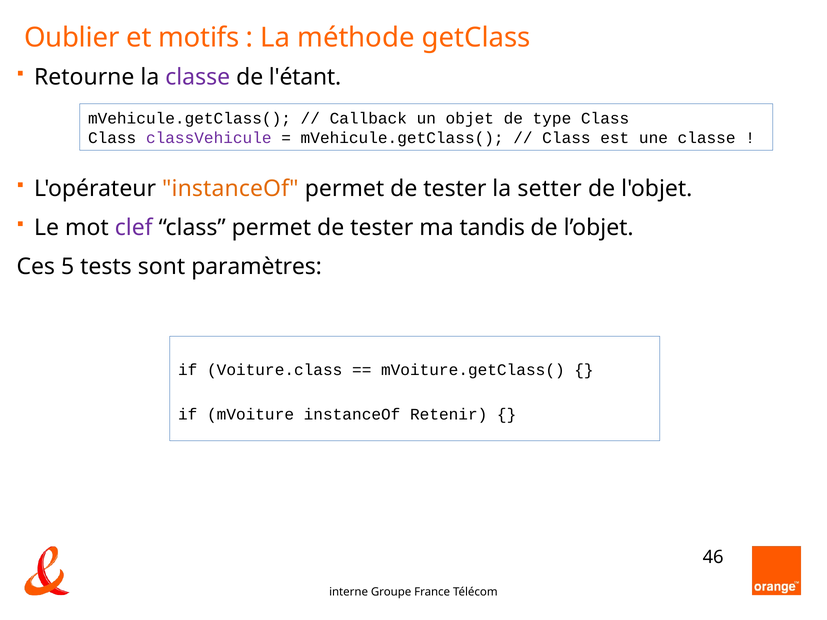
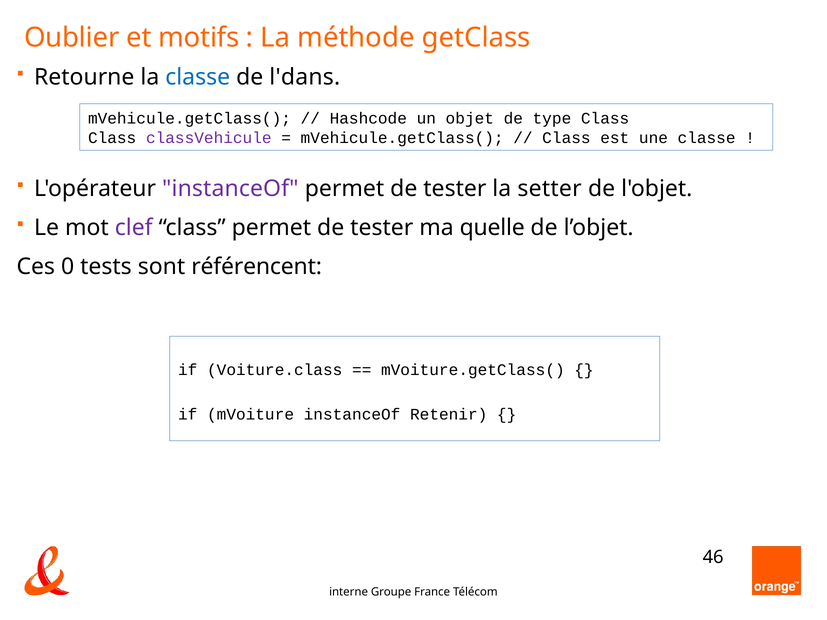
classe colour: purple -> blue (198, 77)
l'étant: l'étant -> l'dans (305, 77)
Callback: Callback -> Hashcode (368, 119)
instanceOf colour: orange -> purple (230, 189)
tandis: tandis -> quelle (492, 228)
5: 5 -> 0 (68, 267)
paramètres: paramètres -> référencent (257, 267)
